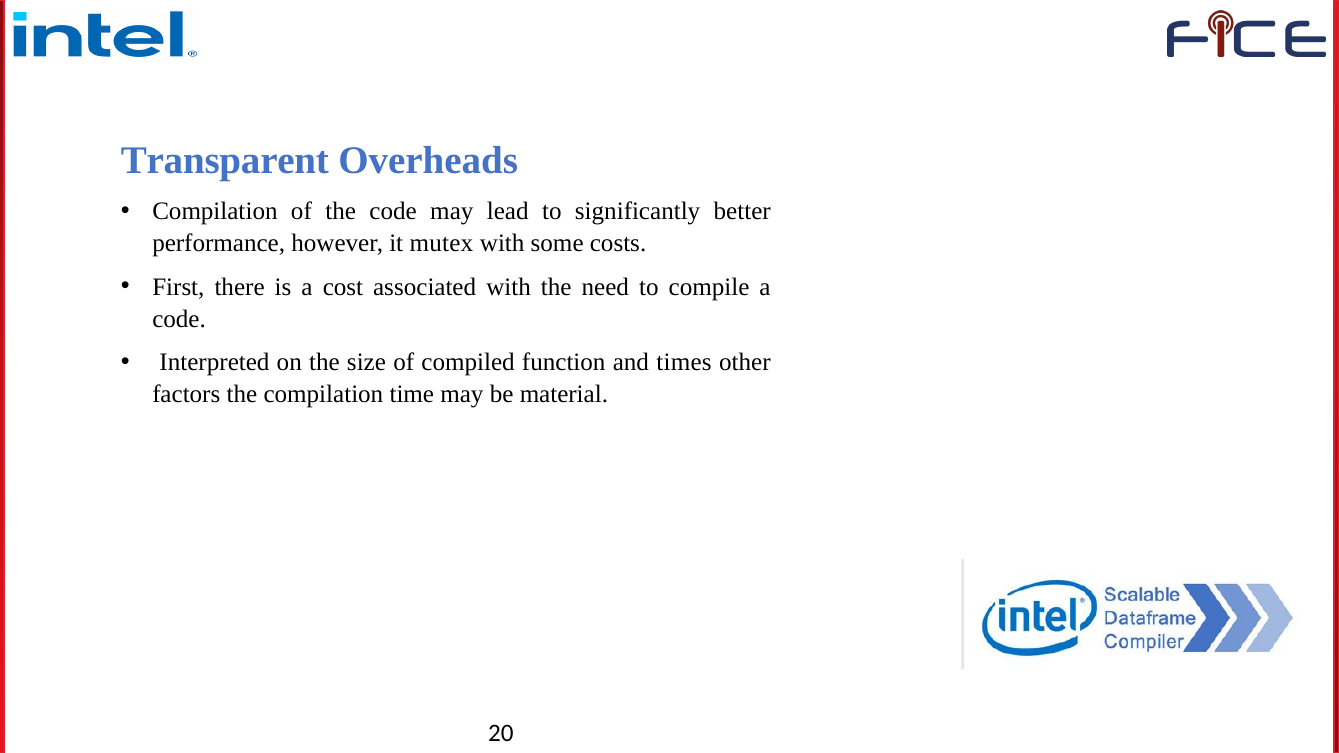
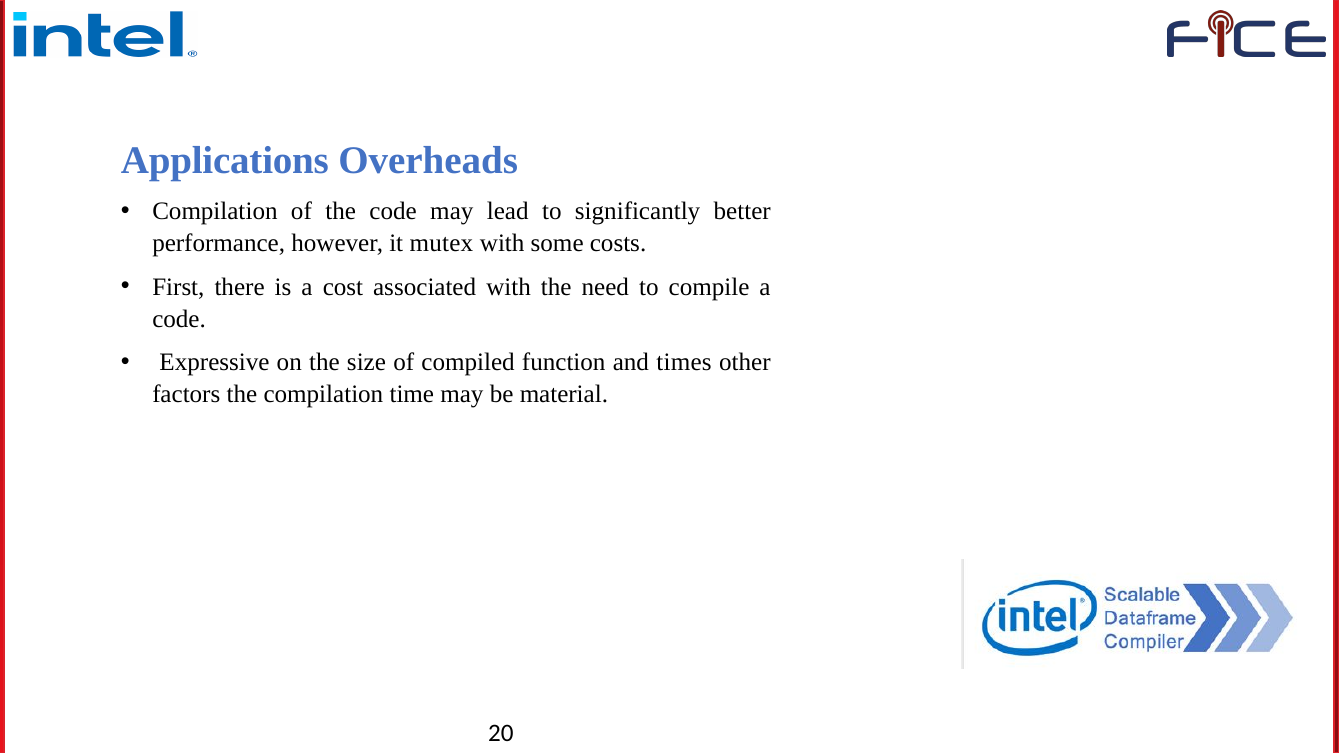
Transparent: Transparent -> Applications (225, 161)
Interpreted: Interpreted -> Expressive (215, 362)
